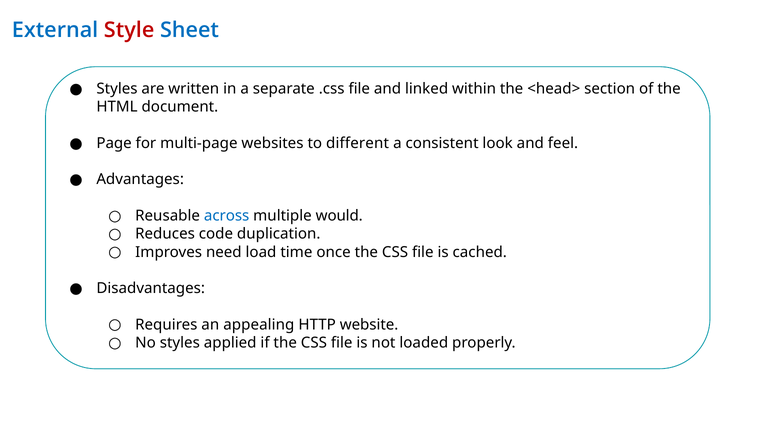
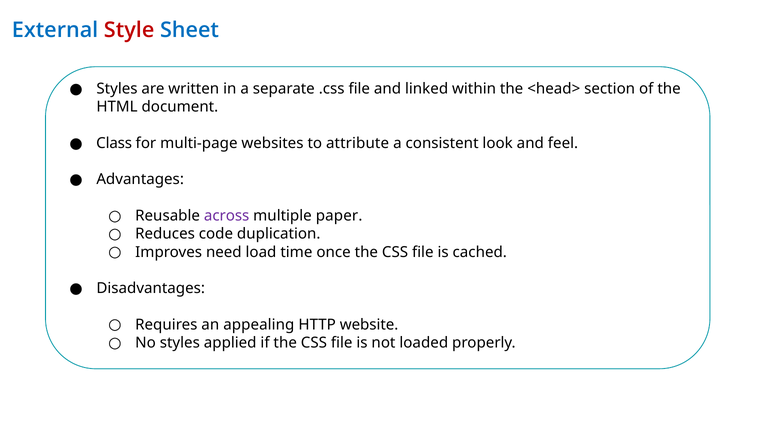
Page: Page -> Class (114, 143)
different: different -> attribute (358, 143)
across colour: blue -> purple (227, 216)
would: would -> paper (339, 216)
